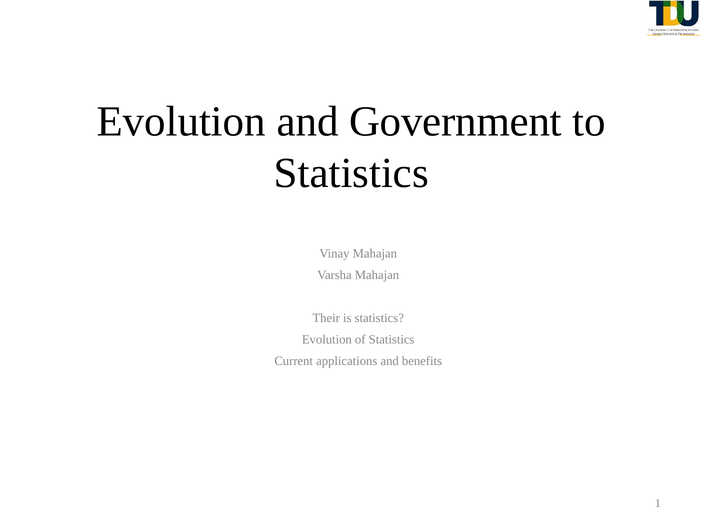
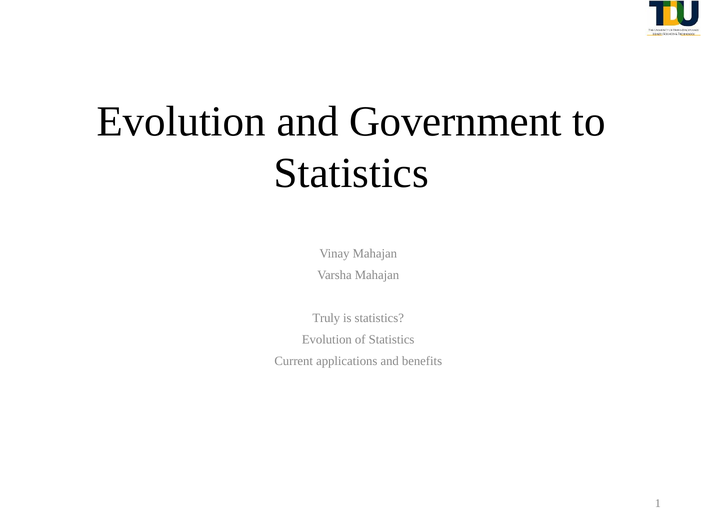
Their: Their -> Truly (326, 318)
